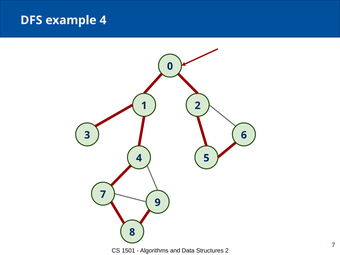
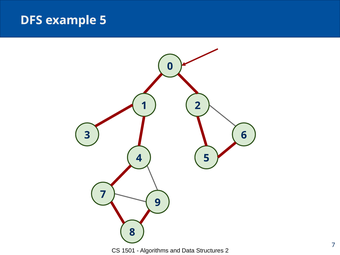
example 4: 4 -> 5 (103, 20)
